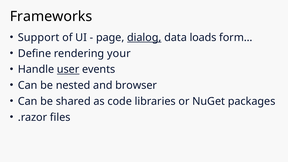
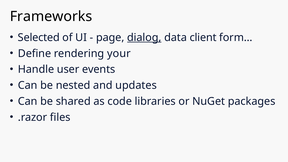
Support: Support -> Selected (39, 37)
loads: loads -> client (203, 37)
user underline: present -> none (68, 69)
browser: browser -> updates (136, 85)
